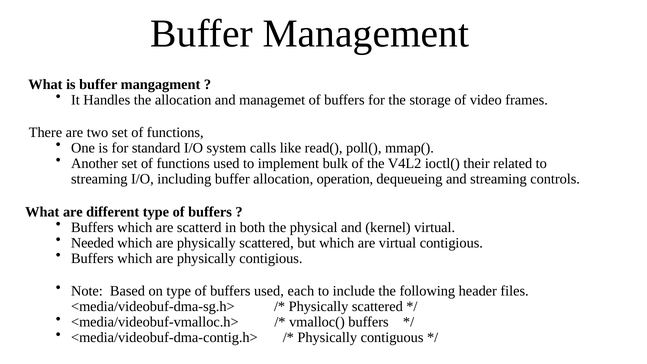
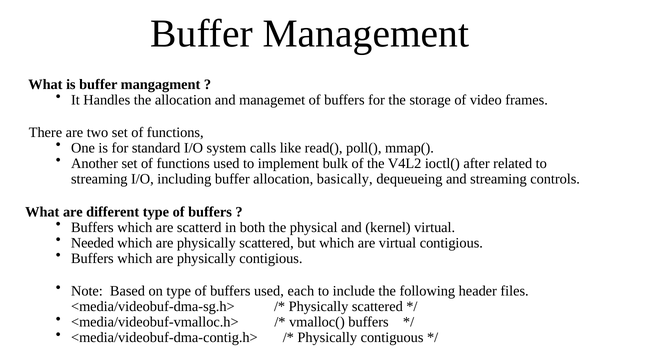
their: their -> after (477, 164)
operation: operation -> basically (345, 179)
